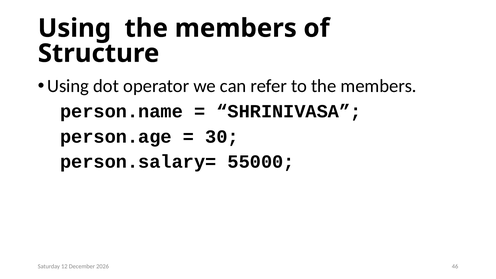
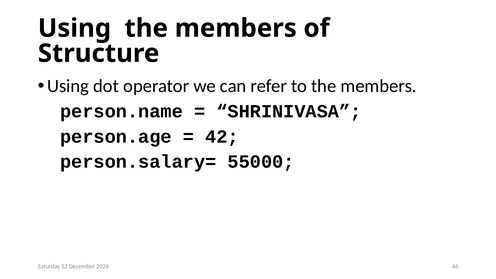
30: 30 -> 42 (222, 137)
